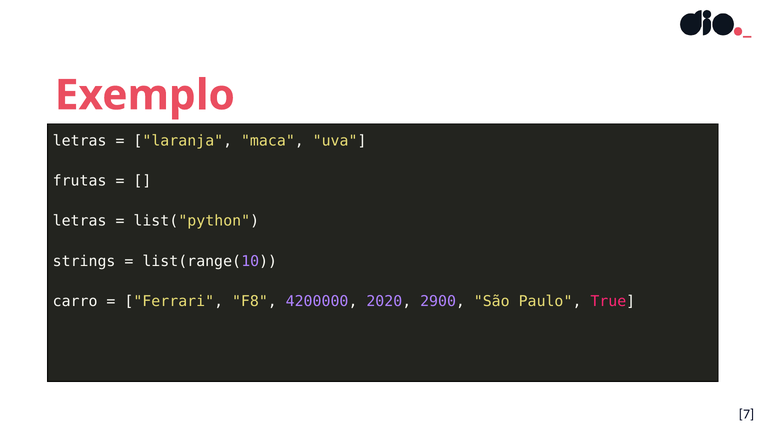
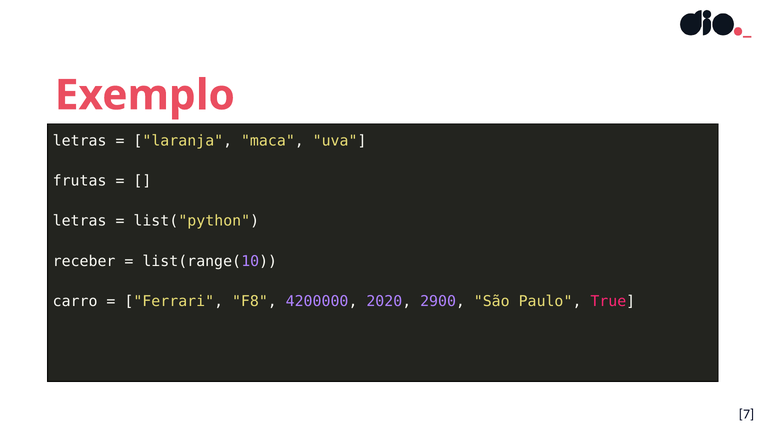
strings: strings -> receber (84, 261)
